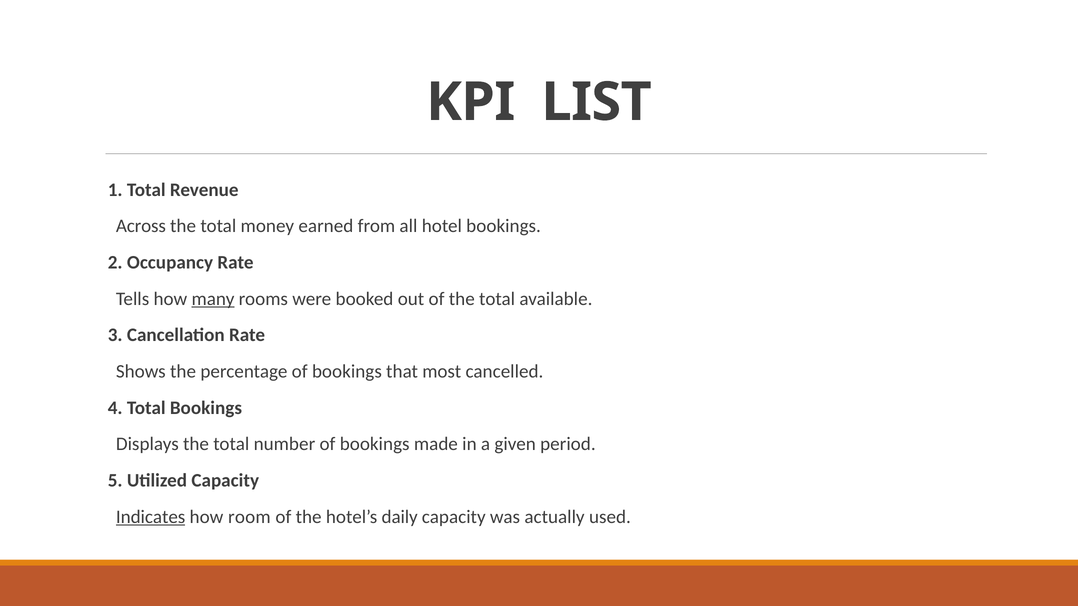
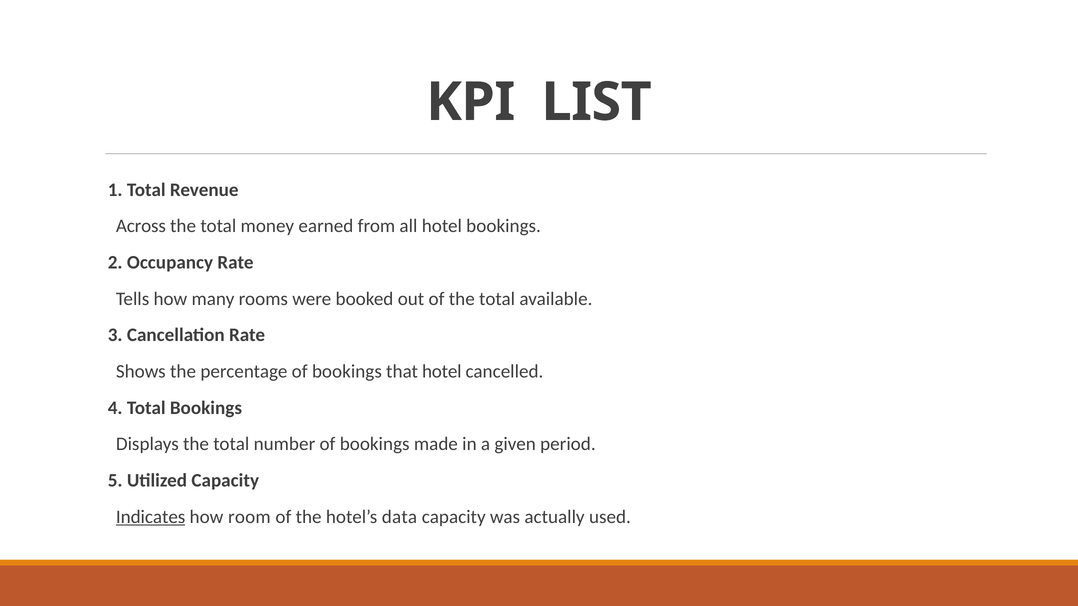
many underline: present -> none (213, 299)
that most: most -> hotel (442, 372)
daily: daily -> data (399, 517)
